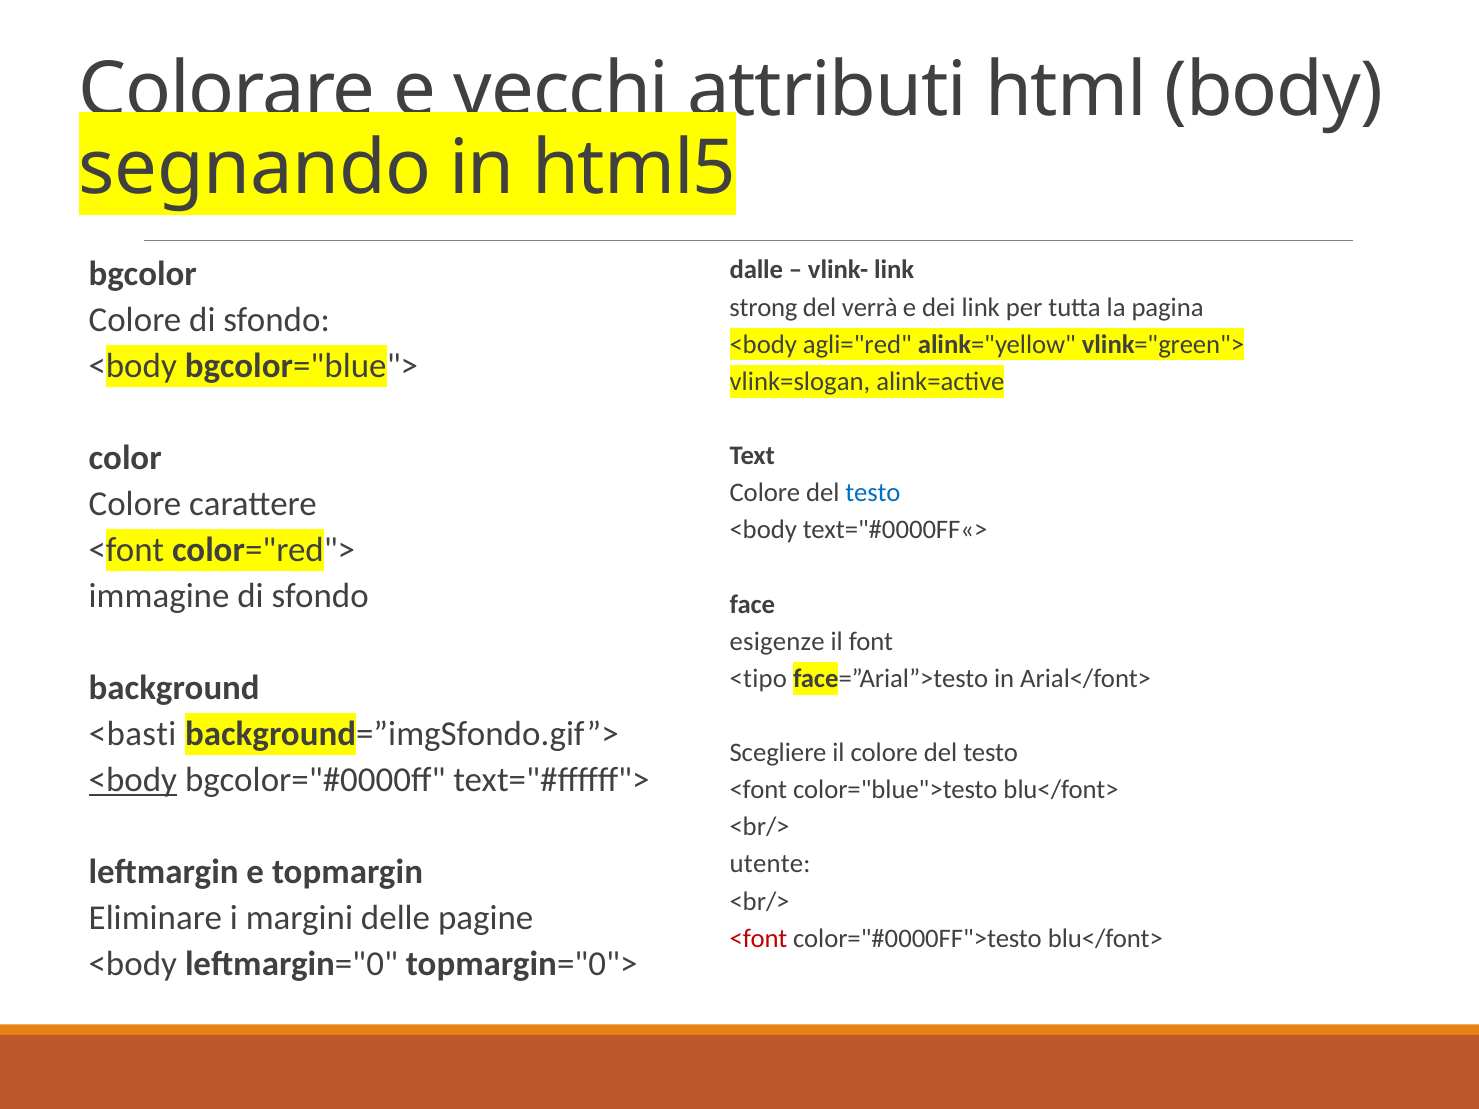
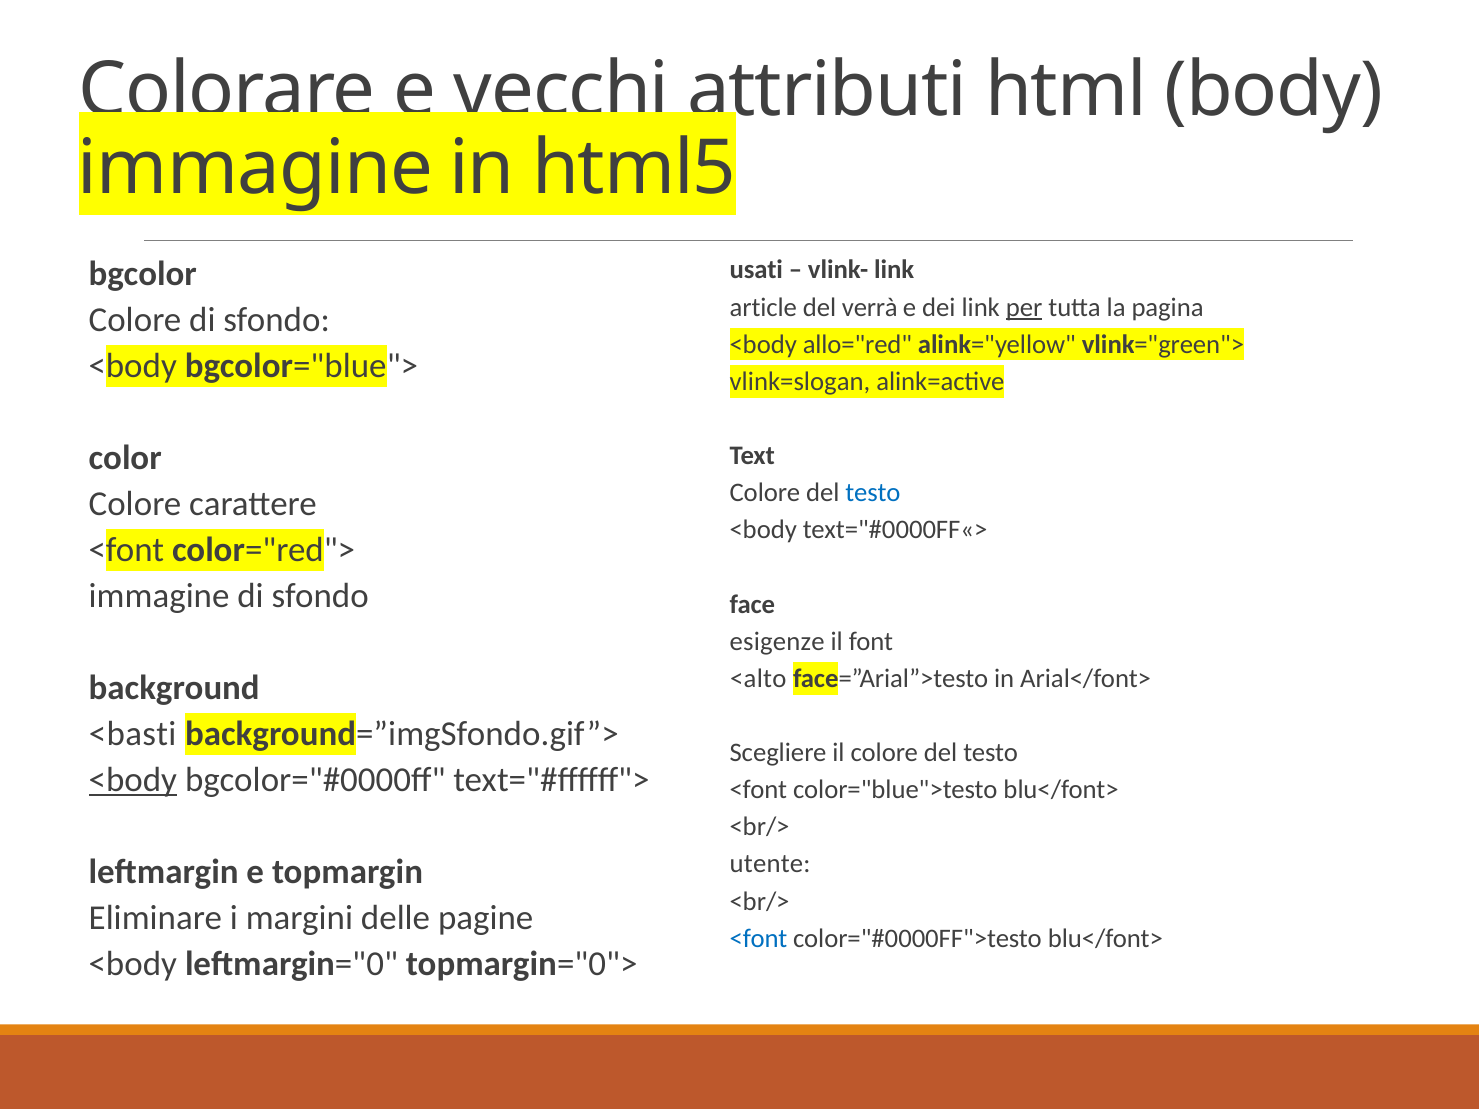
segnando: segnando -> immagine (256, 168)
dalle: dalle -> usati (756, 270)
strong: strong -> article (763, 307)
per underline: none -> present (1024, 307)
agli="red: agli="red -> allo="red (857, 344)
<tipo: <tipo -> <alto (758, 679)
<font colour: red -> blue (759, 939)
